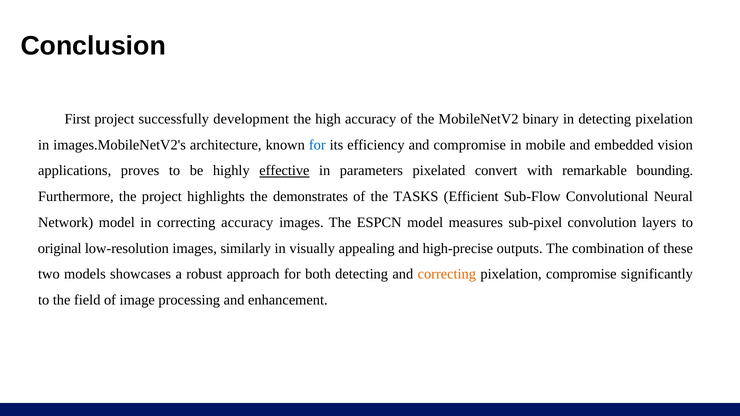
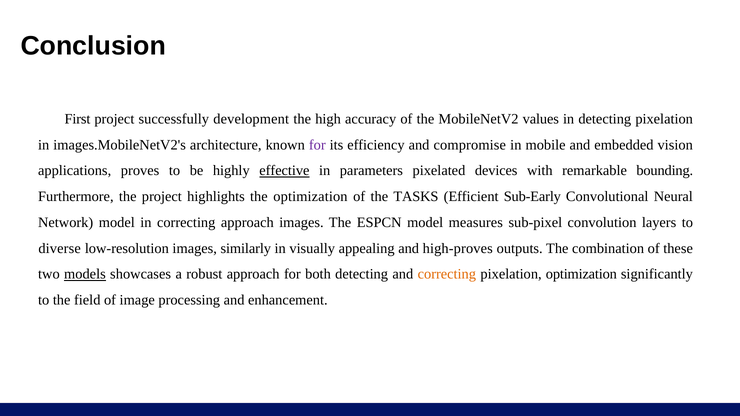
binary: binary -> values (541, 119)
for colour: blue -> purple (317, 145)
convert: convert -> devices (496, 171)
the demonstrates: demonstrates -> optimization (310, 197)
Sub-Flow: Sub-Flow -> Sub-Early (532, 197)
correcting accuracy: accuracy -> approach (247, 223)
original: original -> diverse (60, 249)
high-precise: high-precise -> high-proves (458, 249)
models underline: none -> present (85, 274)
pixelation compromise: compromise -> optimization (581, 274)
